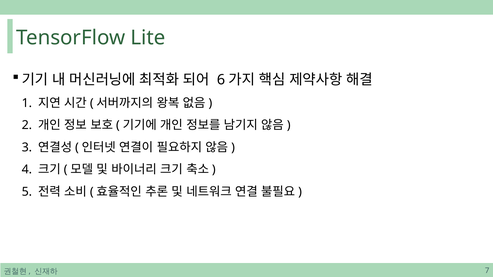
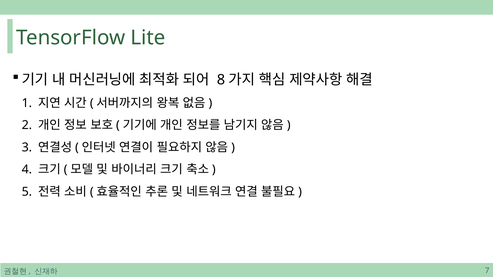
6: 6 -> 8 (221, 80)
